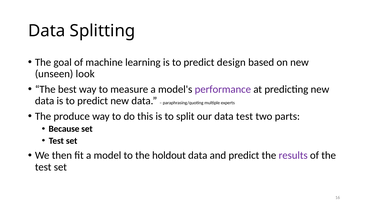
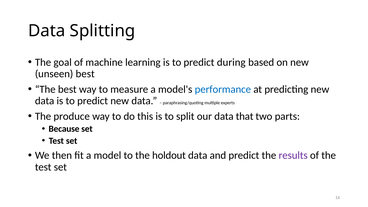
design: design -> during (231, 62)
unseen look: look -> best (85, 74)
performance colour: purple -> blue (223, 89)
data test: test -> that (245, 116)
